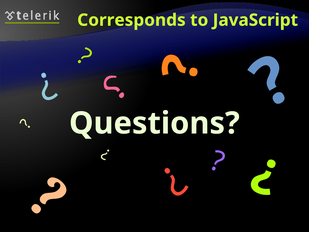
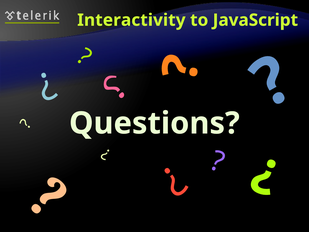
Corresponds: Corresponds -> Interactivity (131, 20)
